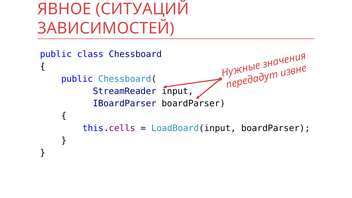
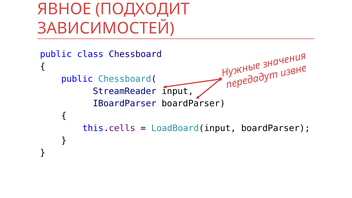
СИТУАЦИЙ: СИТУАЦИЙ -> ПОДХОДИТ (142, 9)
